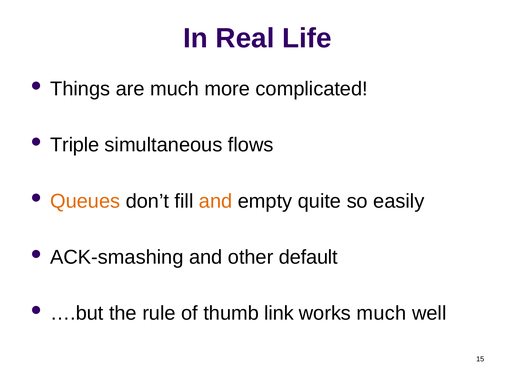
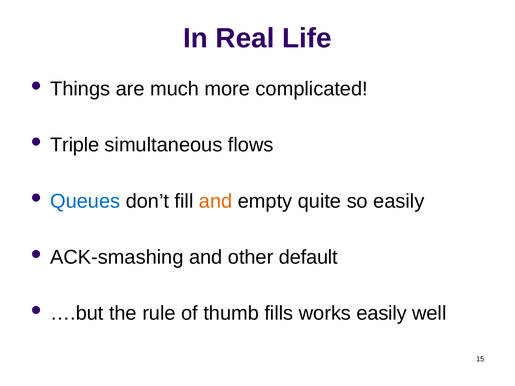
Queues colour: orange -> blue (85, 201)
link: link -> fills (279, 313)
works much: much -> easily (382, 313)
